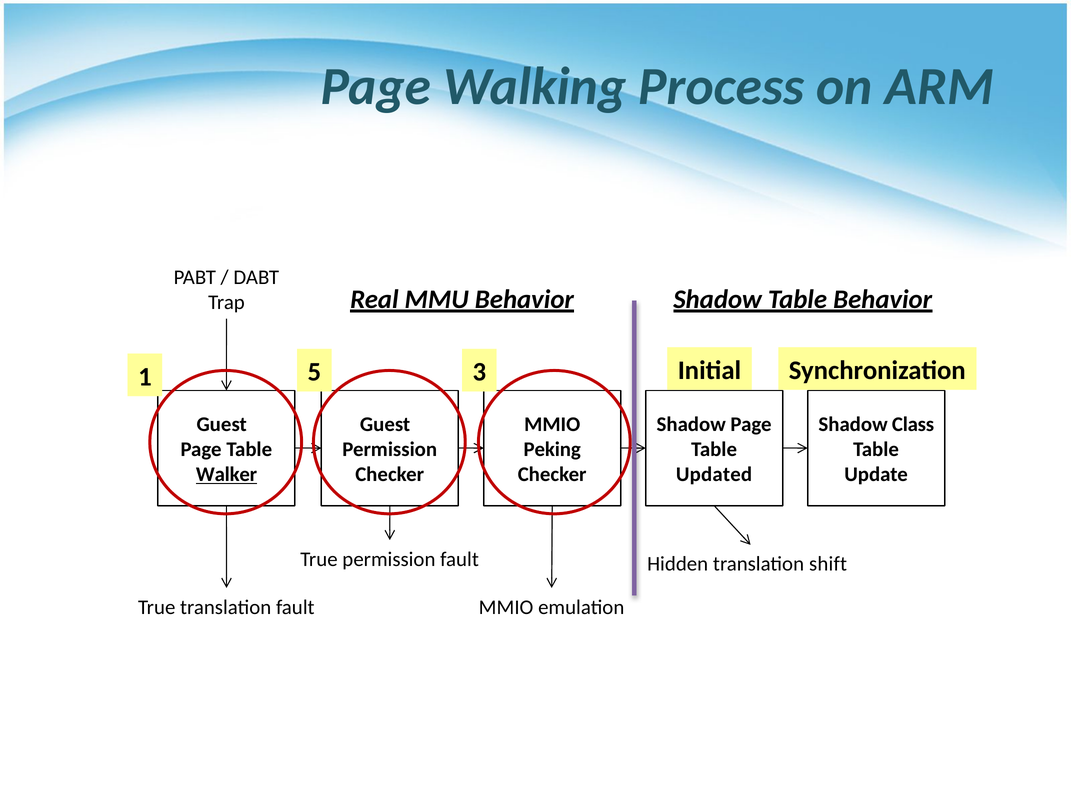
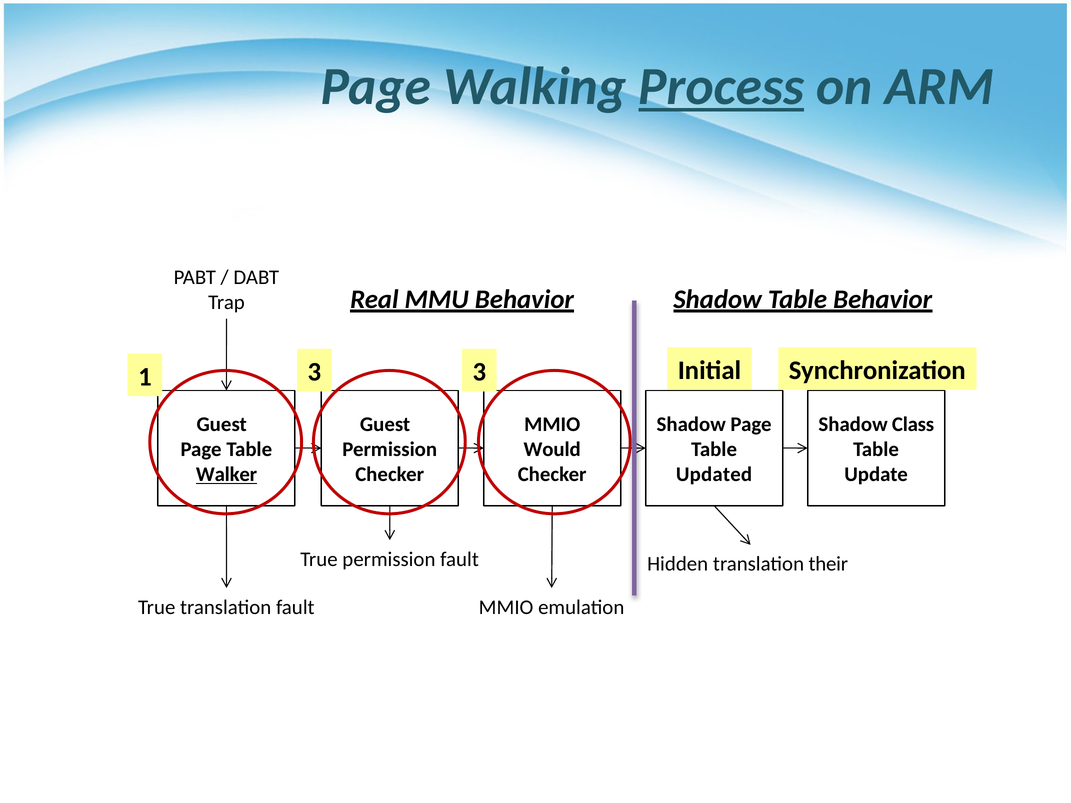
Process underline: none -> present (721, 87)
1 5: 5 -> 3 (314, 372)
Peking: Peking -> Would (552, 450)
shift: shift -> their (828, 564)
